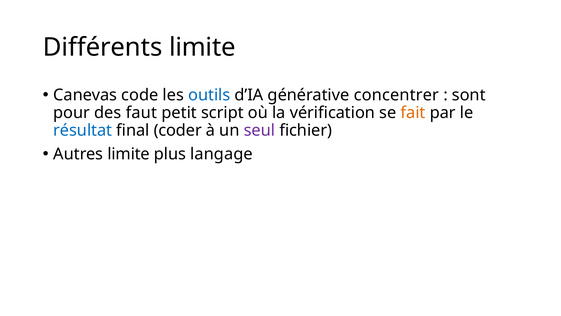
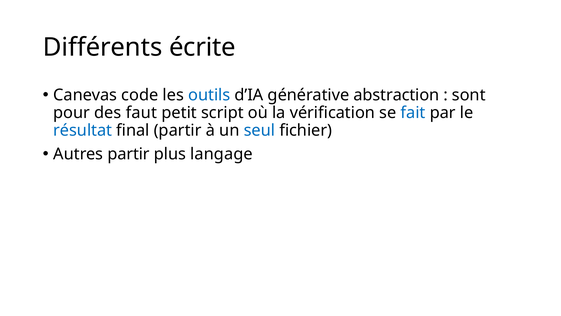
Différents limite: limite -> écrite (202, 47)
concentrer: concentrer -> abstraction (396, 95)
fait colour: orange -> blue (413, 113)
final coder: coder -> partir (178, 130)
seul colour: purple -> blue (259, 130)
Autres limite: limite -> partir (129, 154)
